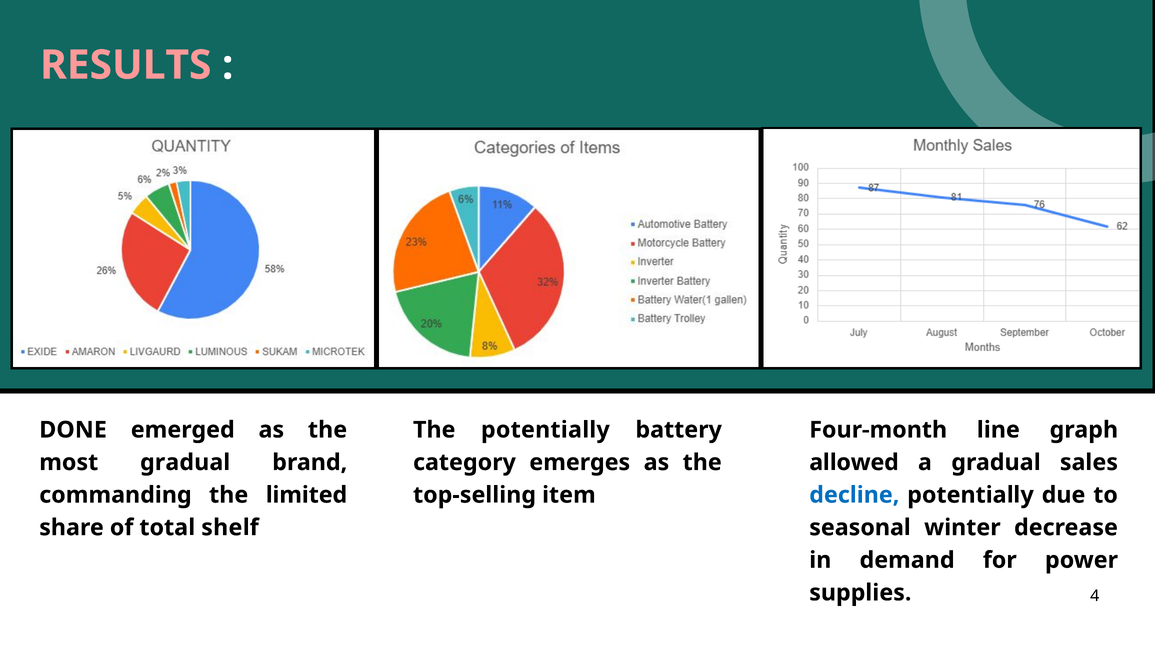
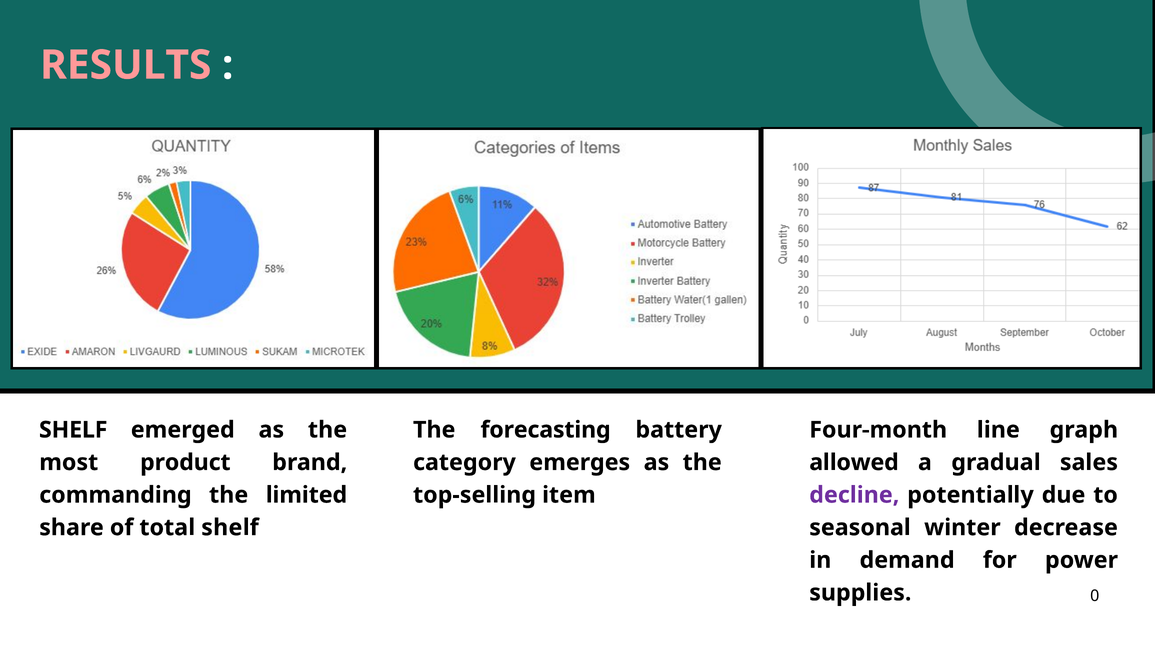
DONE: DONE -> SHELF (73, 430)
The potentially: potentially -> forecasting (546, 430)
most gradual: gradual -> product (185, 462)
decline colour: blue -> purple (854, 495)
4: 4 -> 0 (1095, 596)
